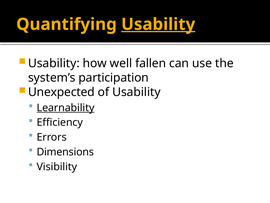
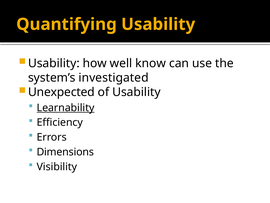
Usability underline: present -> none (158, 24)
fallen: fallen -> know (151, 63)
participation: participation -> investigated (114, 78)
